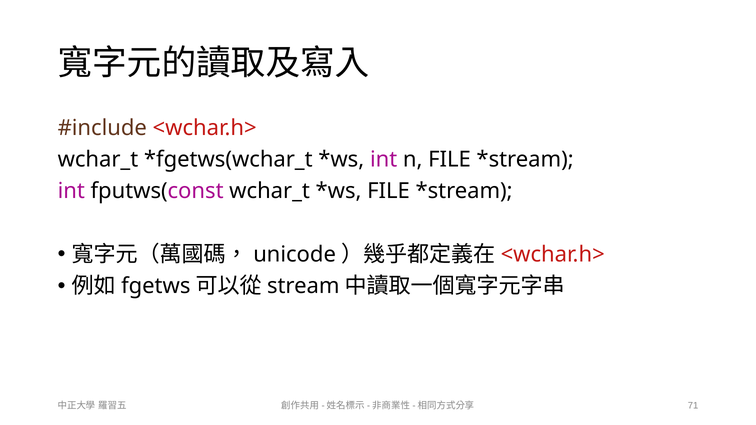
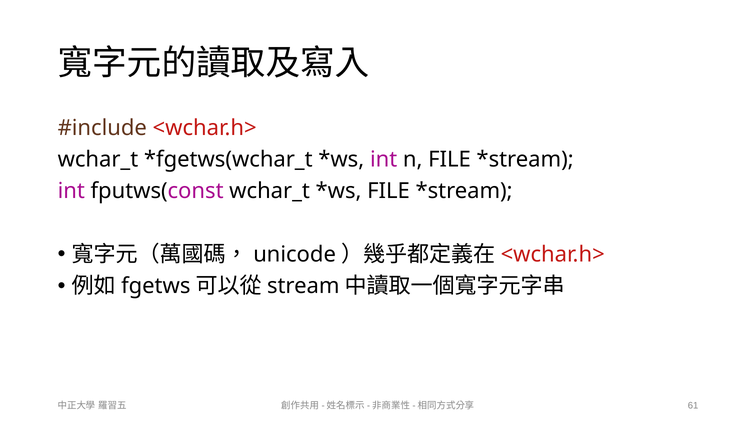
71: 71 -> 61 (693, 406)
